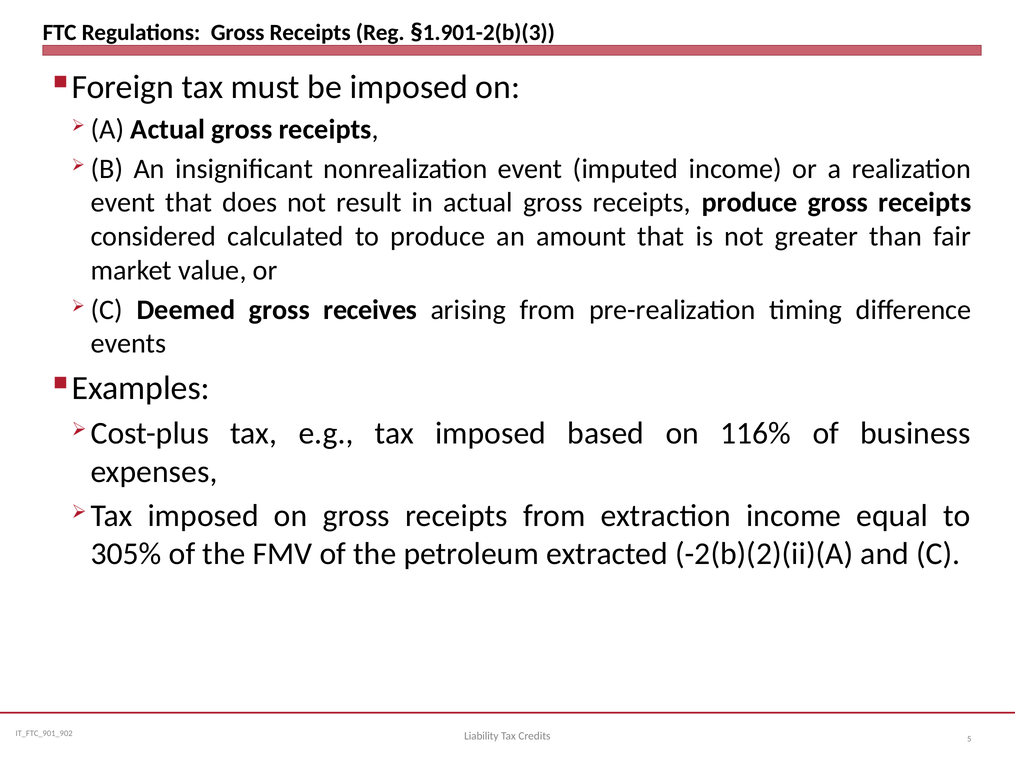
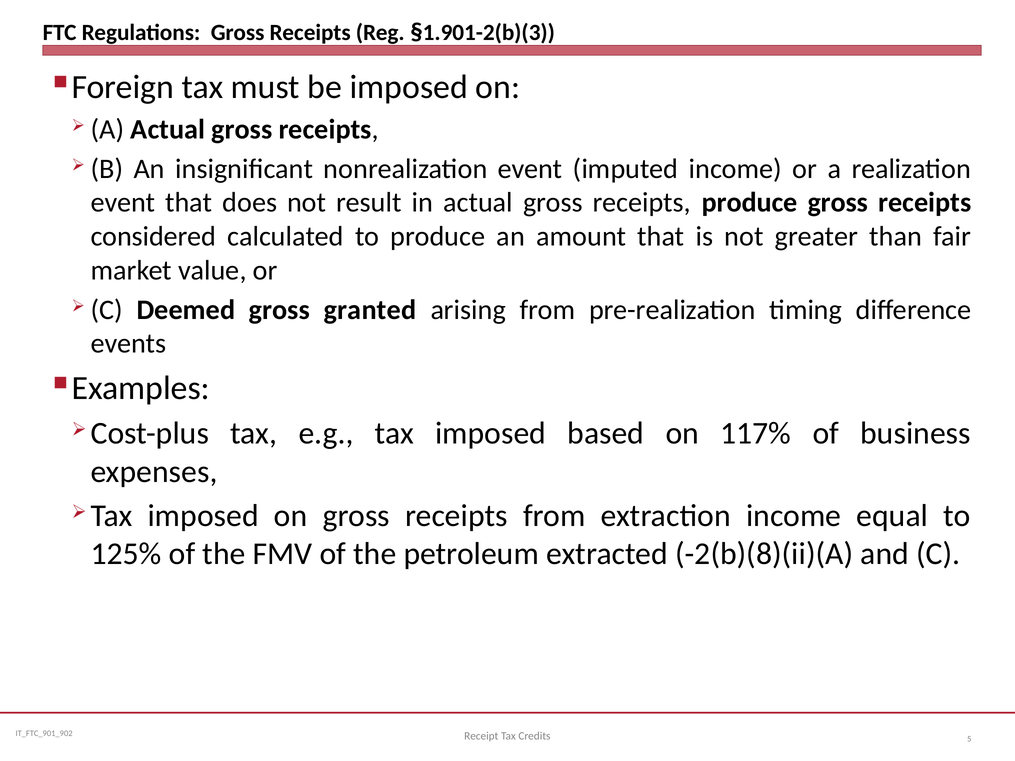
receives: receives -> granted (370, 310)
116%: 116% -> 117% (756, 434)
305%: 305% -> 125% (126, 554)
-2(b)(2)(ii)(A: -2(b)(2)(ii)(A -> -2(b)(8)(ii)(A (764, 554)
Liability: Liability -> Receipt (481, 736)
